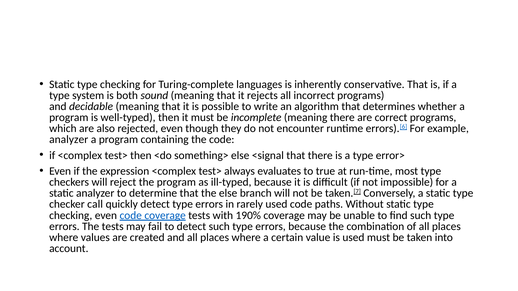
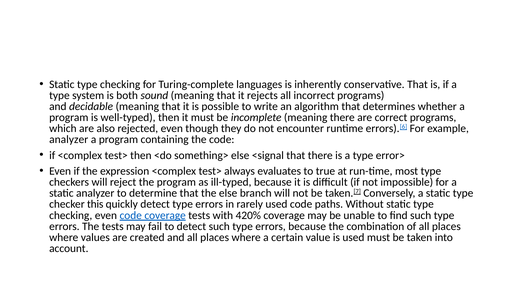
call: call -> this (95, 204)
190%: 190% -> 420% (248, 216)
